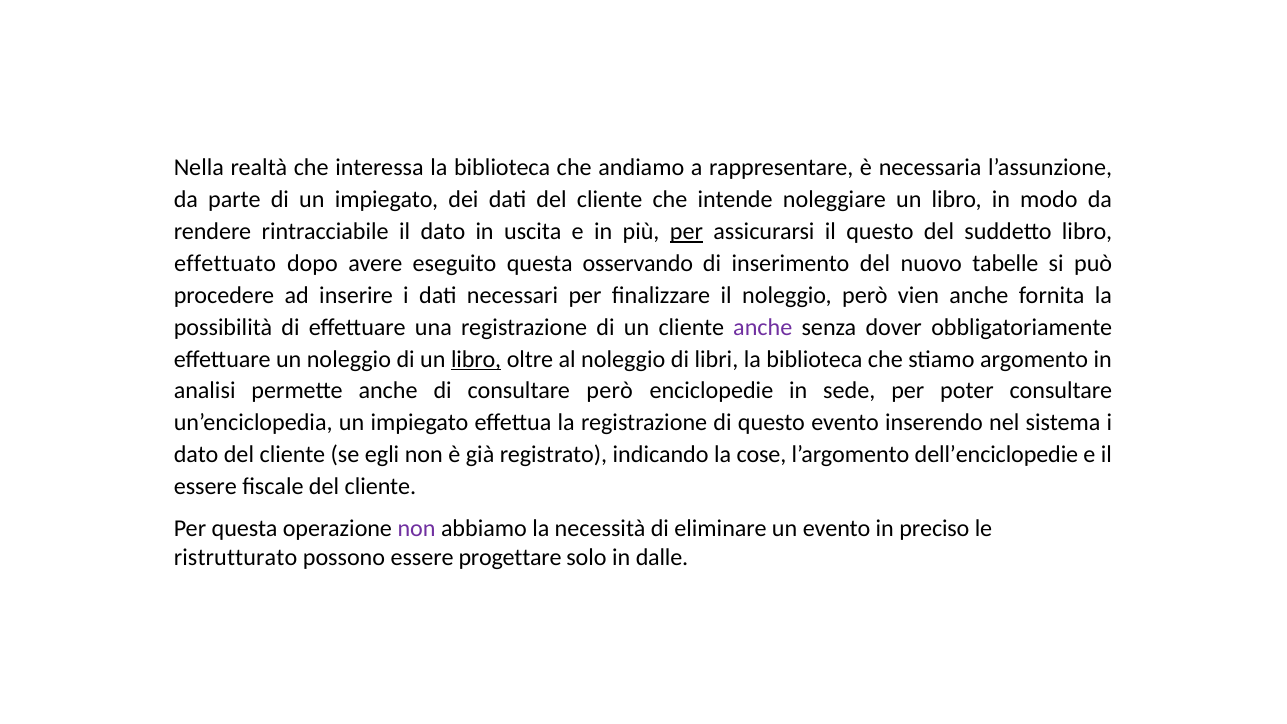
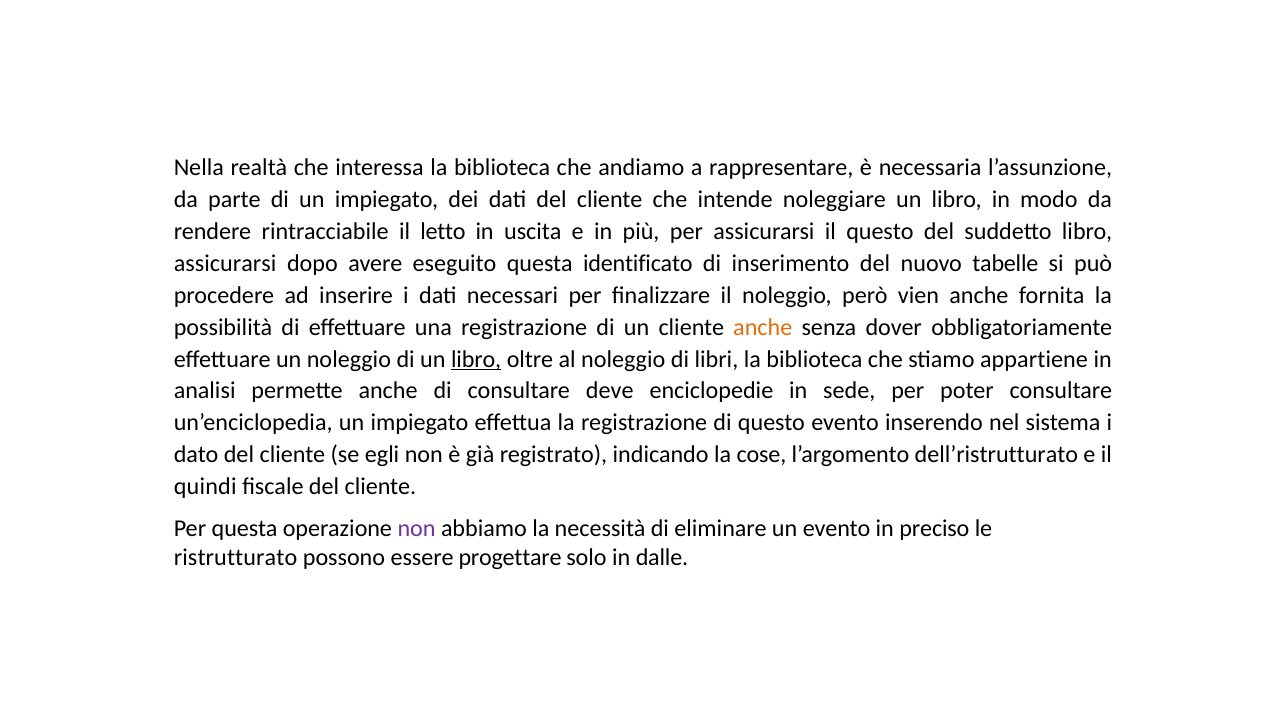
il dato: dato -> letto (443, 232)
per underline: present -> none (686, 232)
effettuato: effettuato -> assicurarsi (225, 264)
osservando: osservando -> identificato (638, 264)
anche colour: purple -> orange (763, 327)
argomento: argomento -> appartiene (1034, 359)
consultare però: però -> deve (610, 391)
dell’enciclopedie: dell’enciclopedie -> dell’ristrutturato (996, 455)
essere: essere -> quindi (205, 486)
